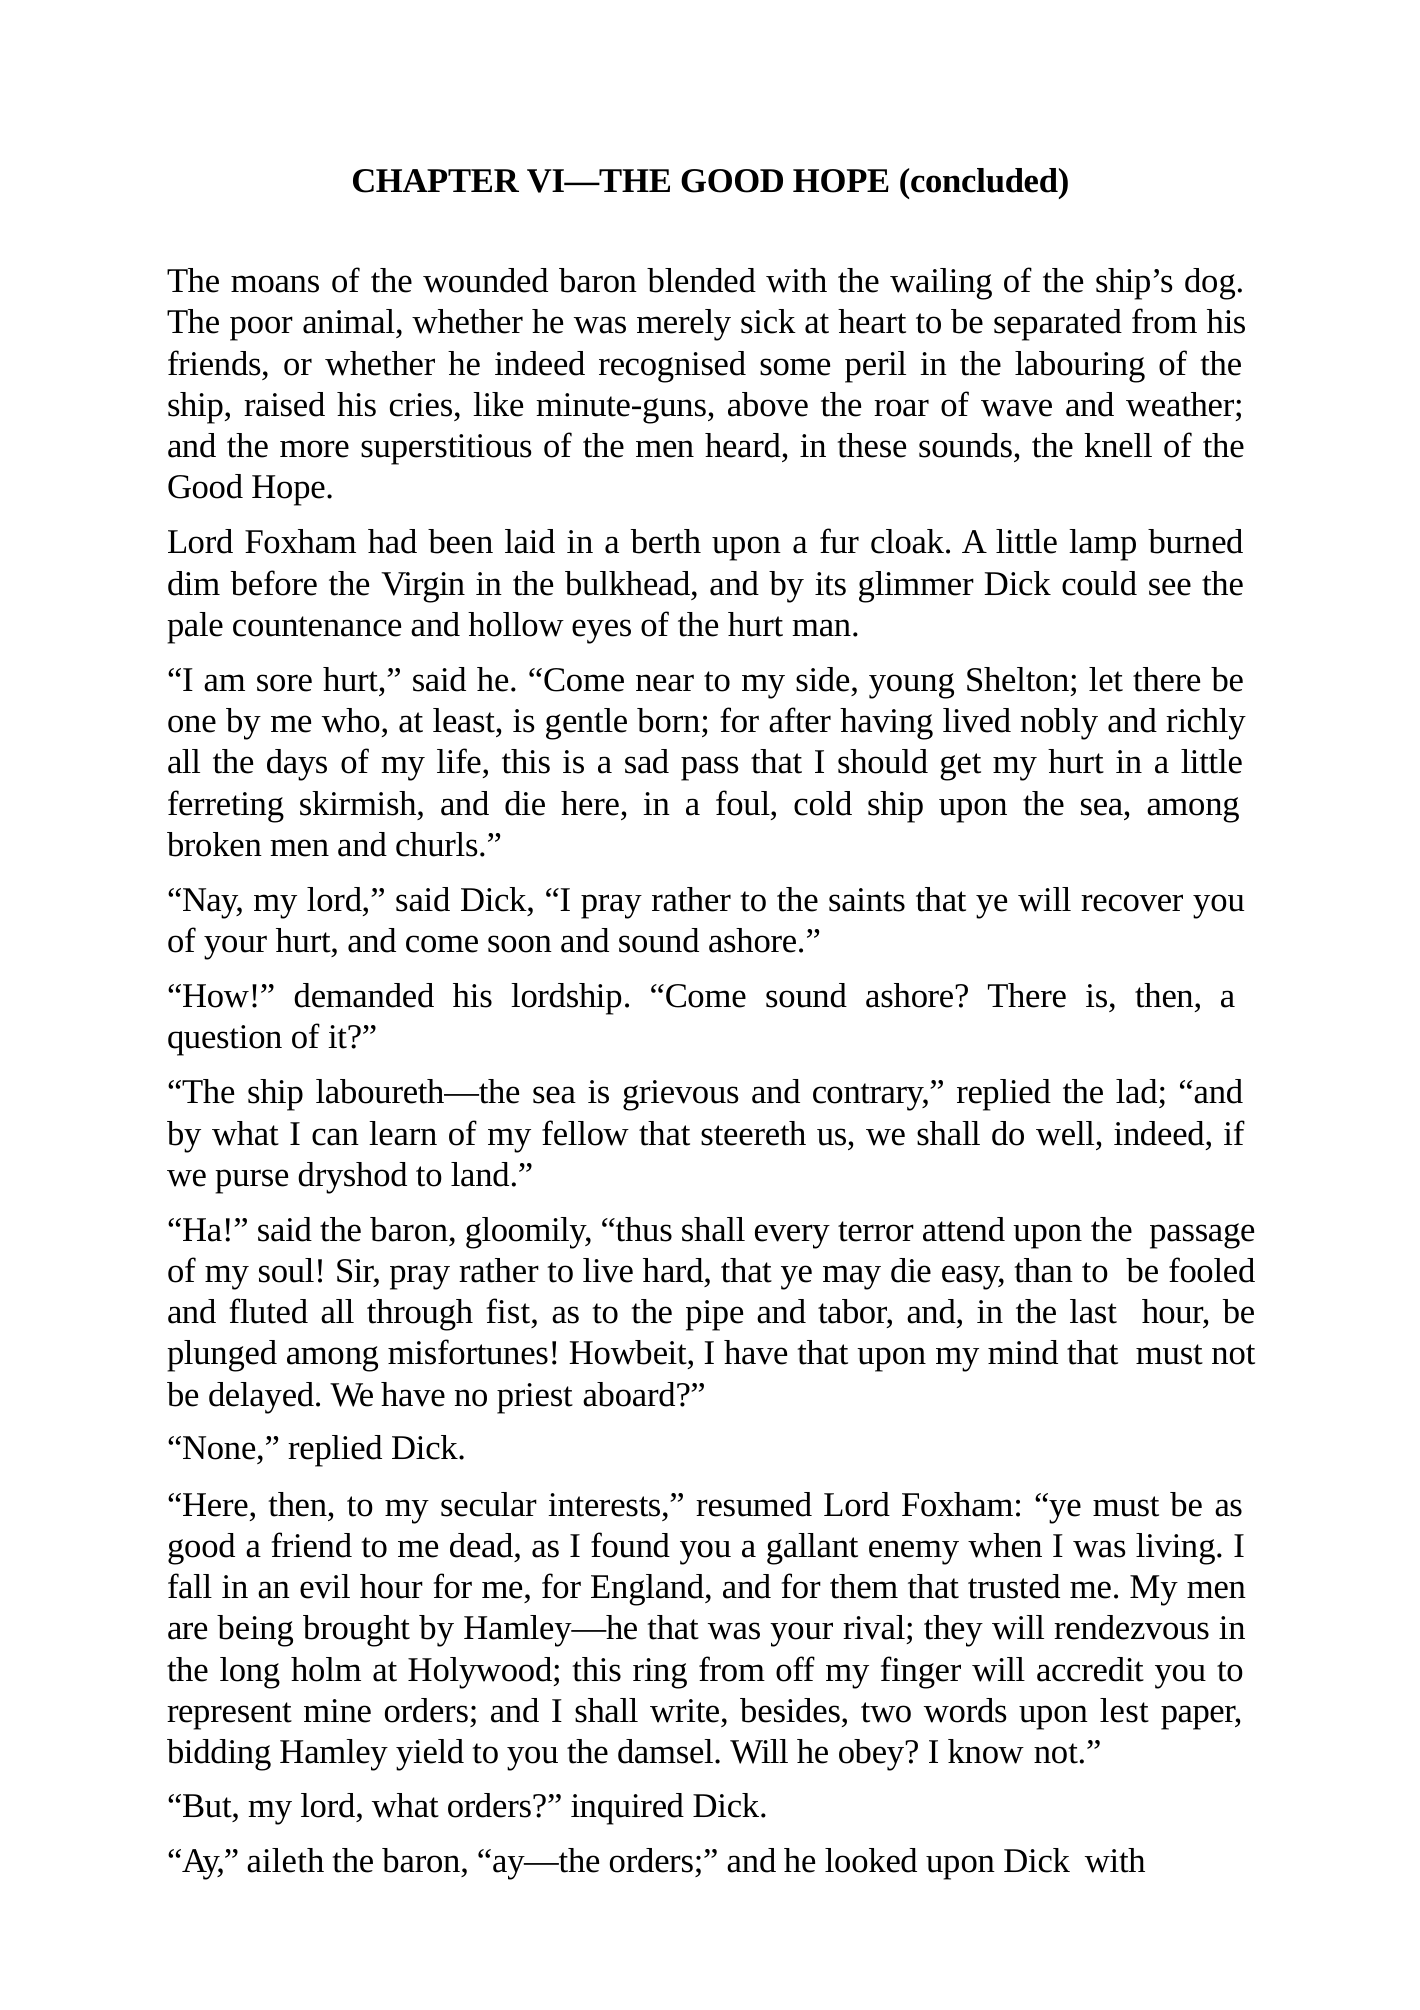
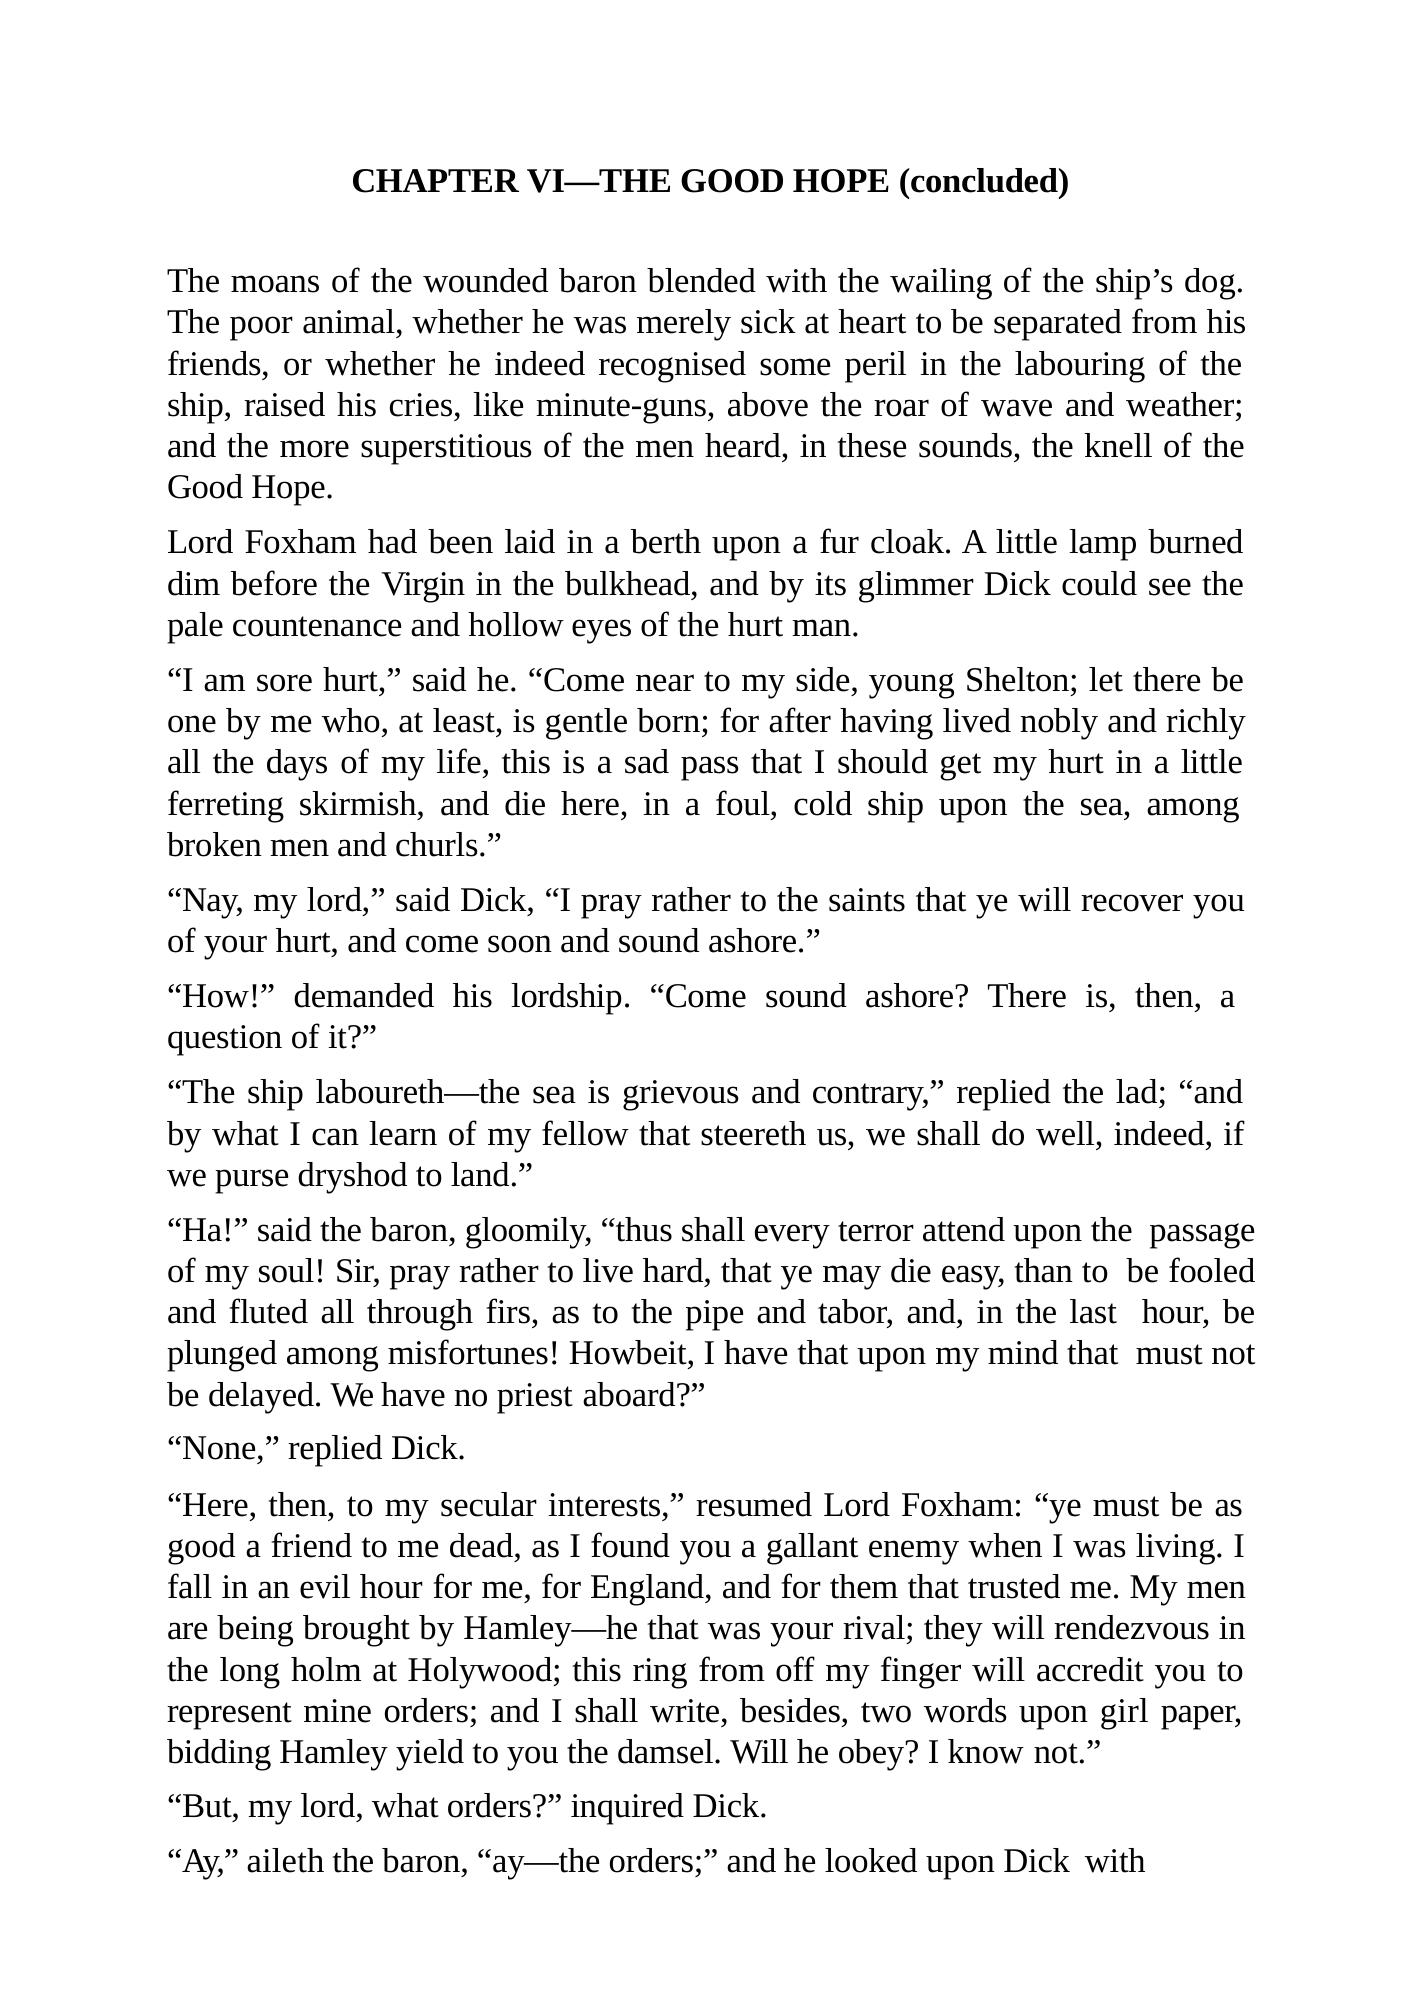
fist: fist -> firs (512, 1312)
lest: lest -> girl (1124, 1711)
